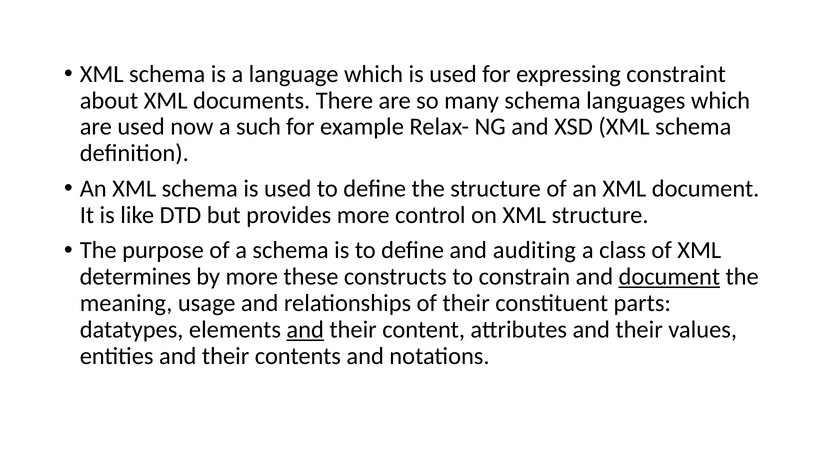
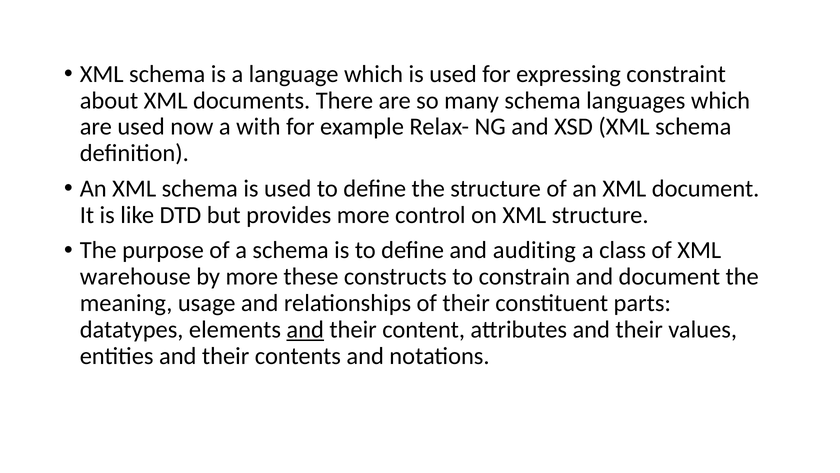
such: such -> with (258, 127)
determines: determines -> warehouse (135, 277)
document underline: present -> none (669, 277)
